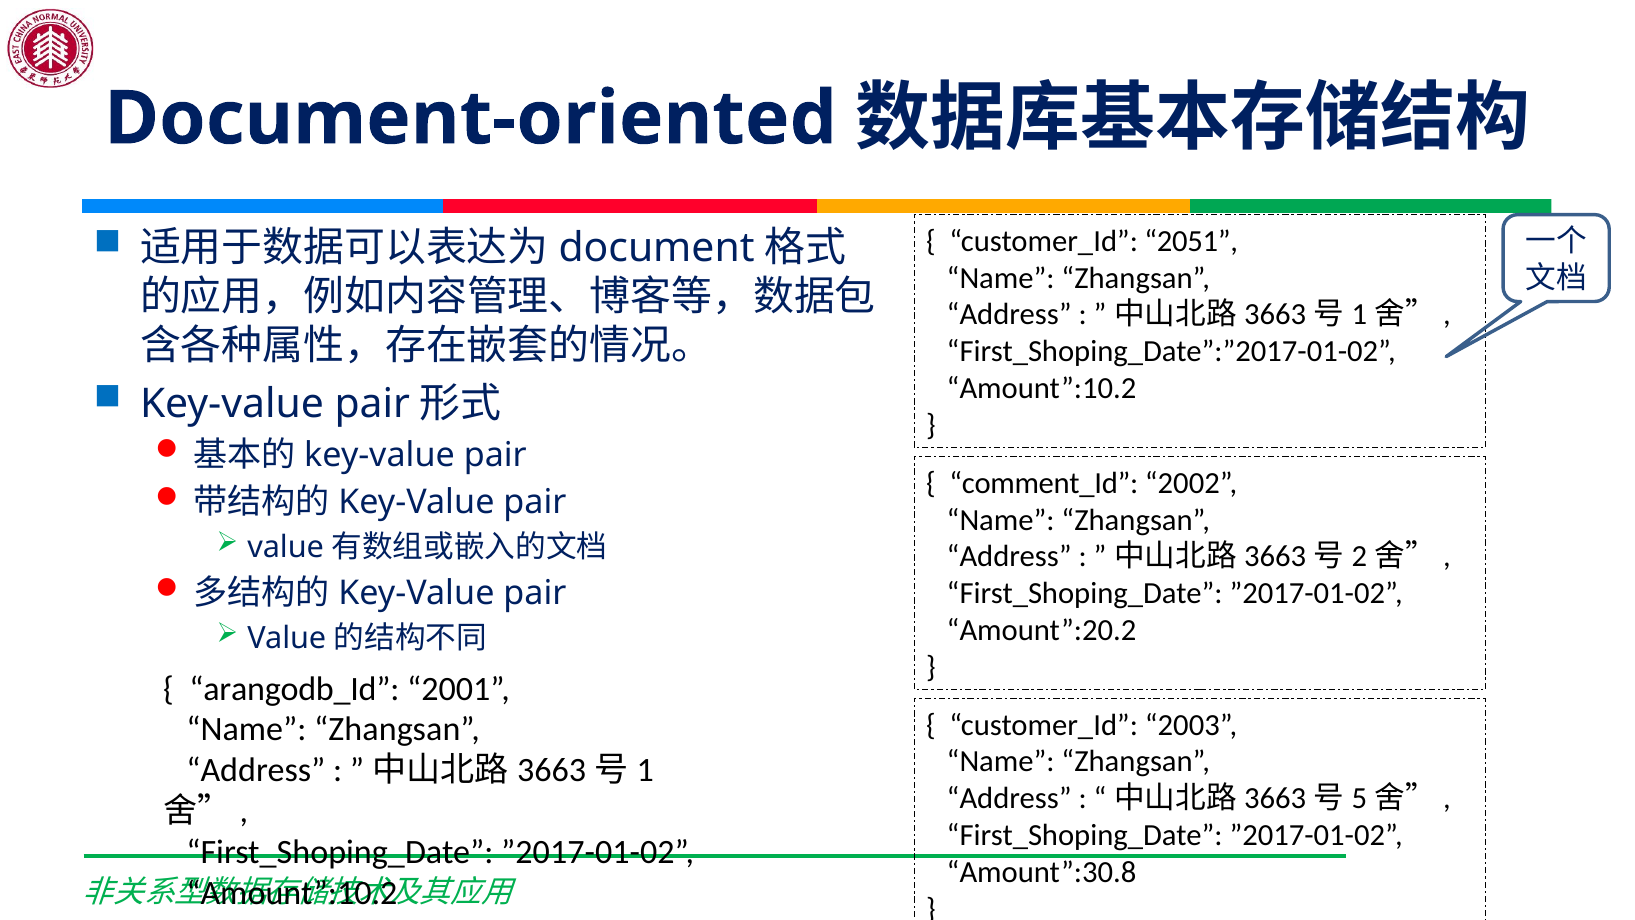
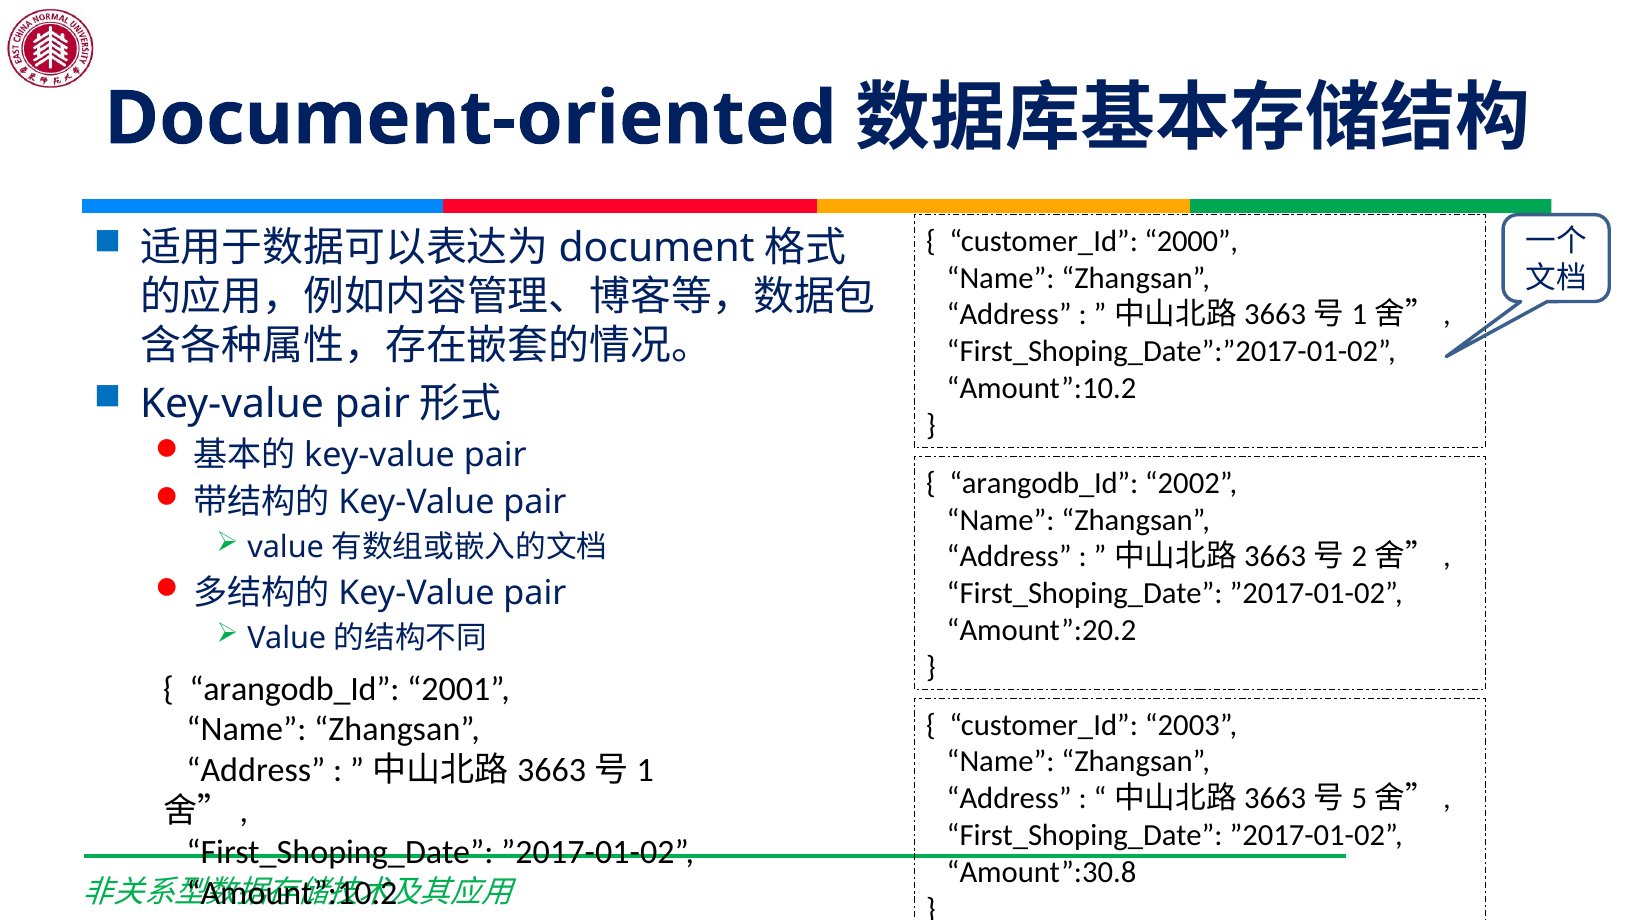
2051: 2051 -> 2000 (1191, 241)
comment_Id: comment_Id -> arangodb_Id (1044, 483)
